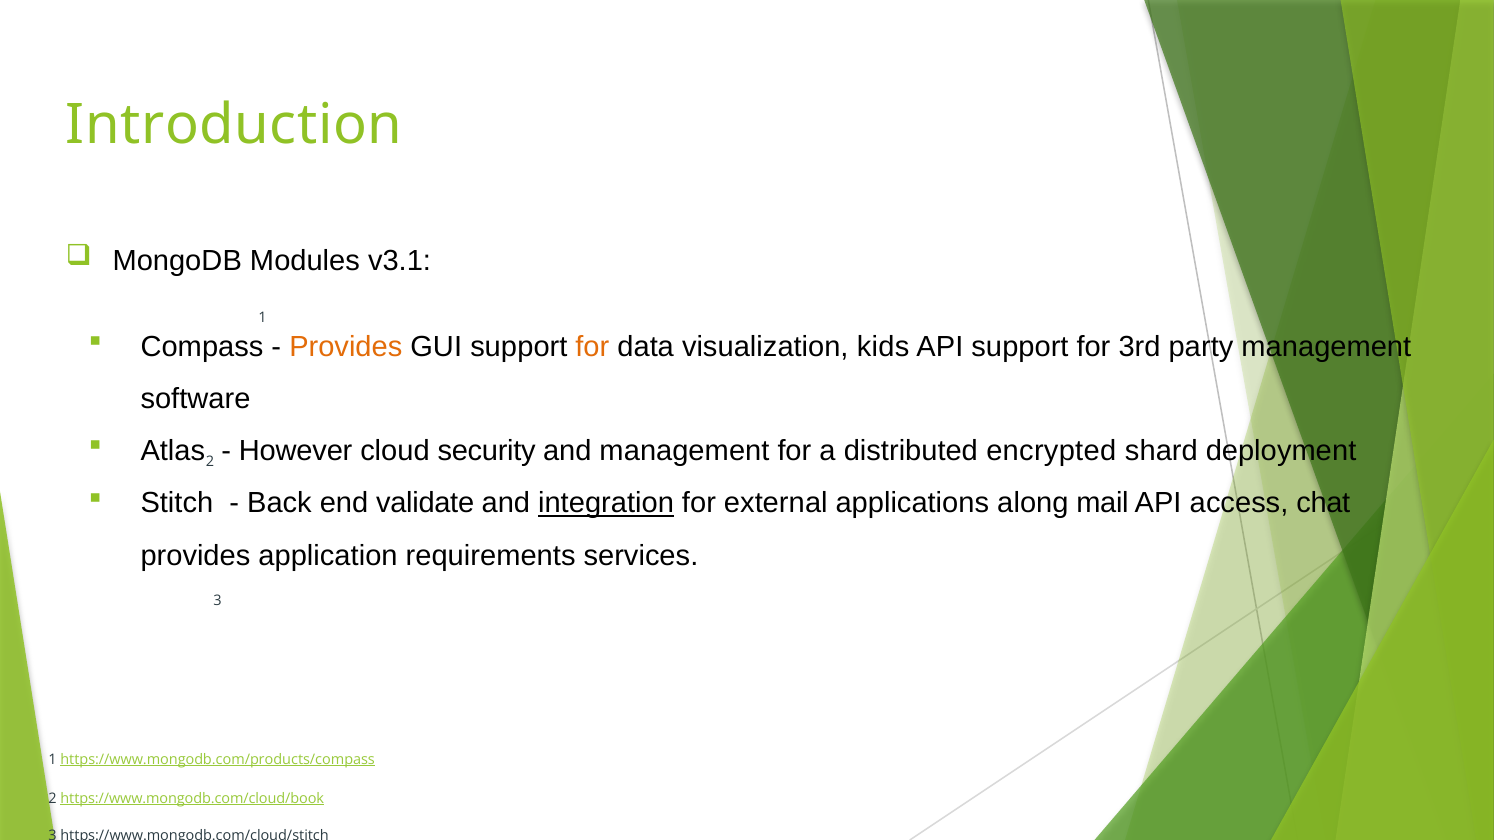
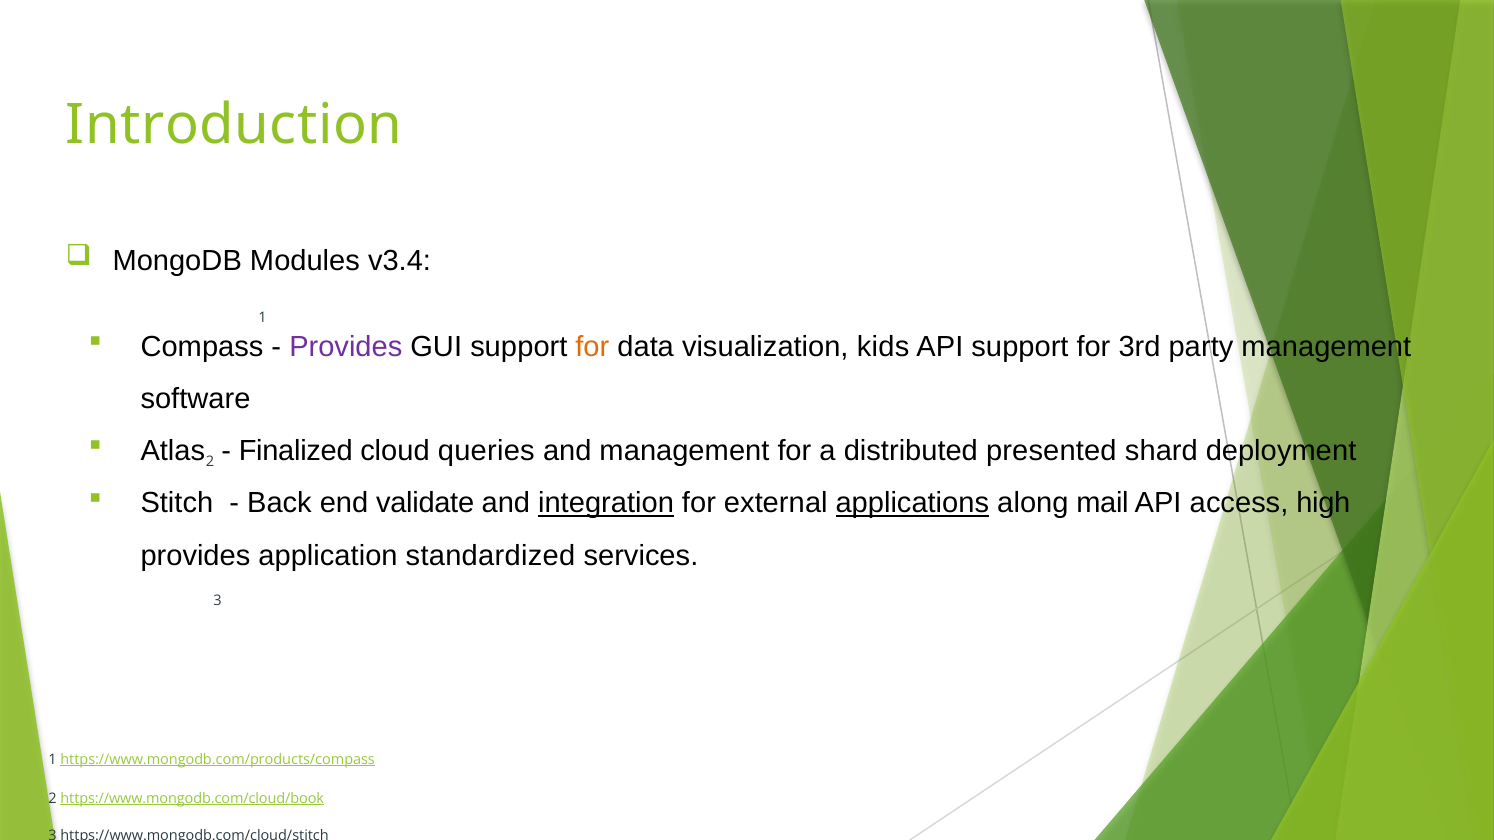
v3.1: v3.1 -> v3.4 (399, 261)
Provides colour: orange -> purple (346, 347)
However: However -> Finalized (296, 451)
security: security -> queries (486, 451)
encrypted: encrypted -> presented (1051, 451)
applications underline: none -> present (912, 504)
chat: chat -> high (1323, 504)
requirements: requirements -> standardized (490, 556)
